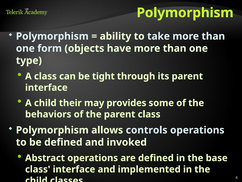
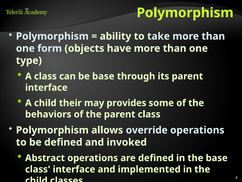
be tight: tight -> base (103, 76)
controls: controls -> override (147, 130)
